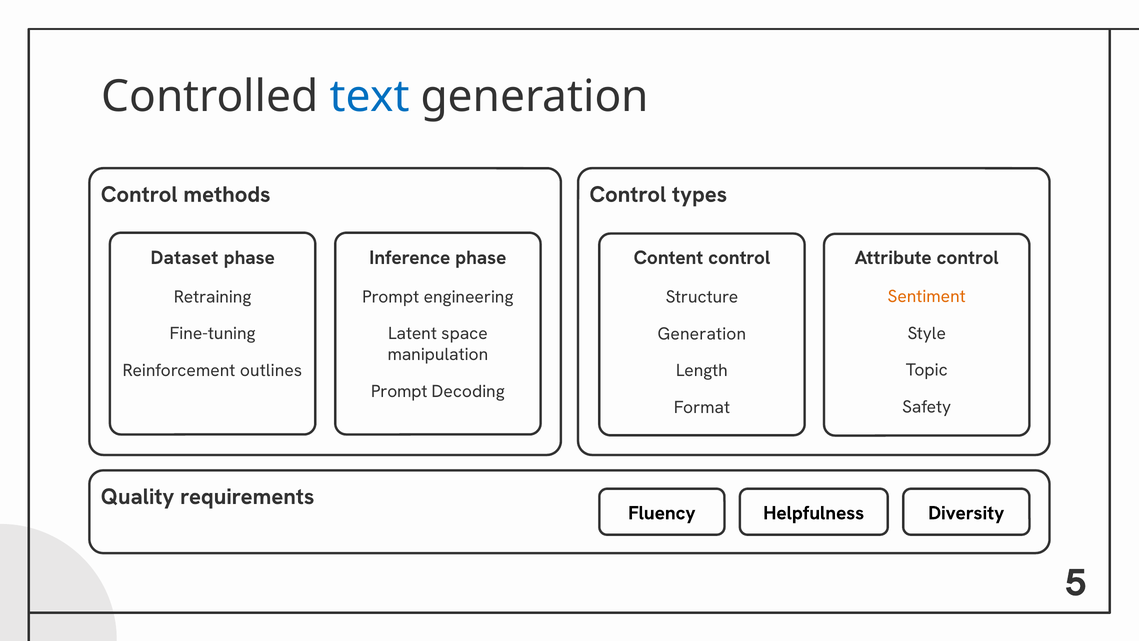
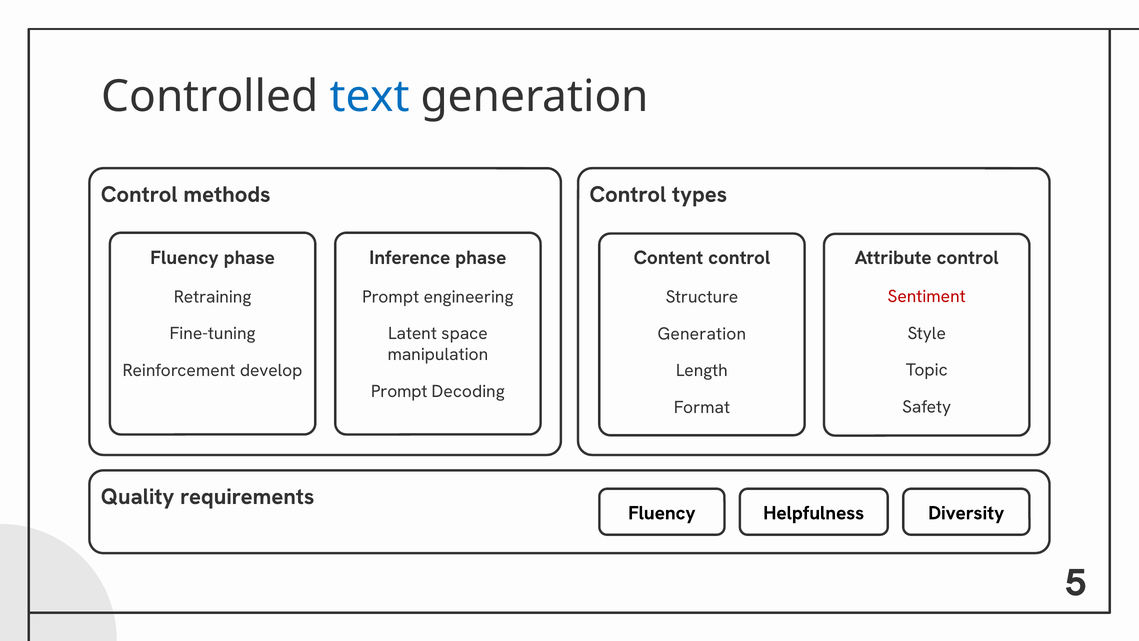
Dataset: Dataset -> Fluency (184, 258)
Sentiment colour: orange -> red (927, 296)
outlines: outlines -> develop (271, 370)
